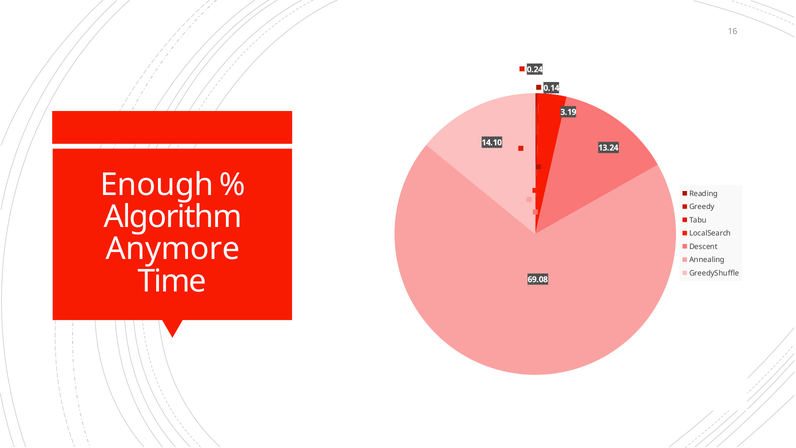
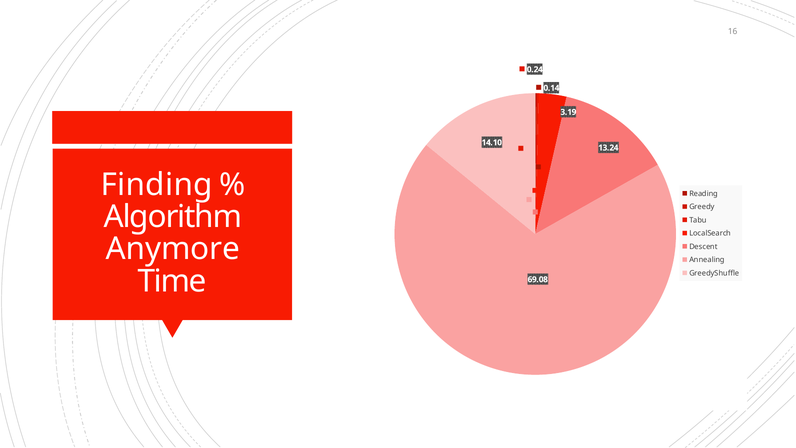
Enough: Enough -> Finding (157, 185)
